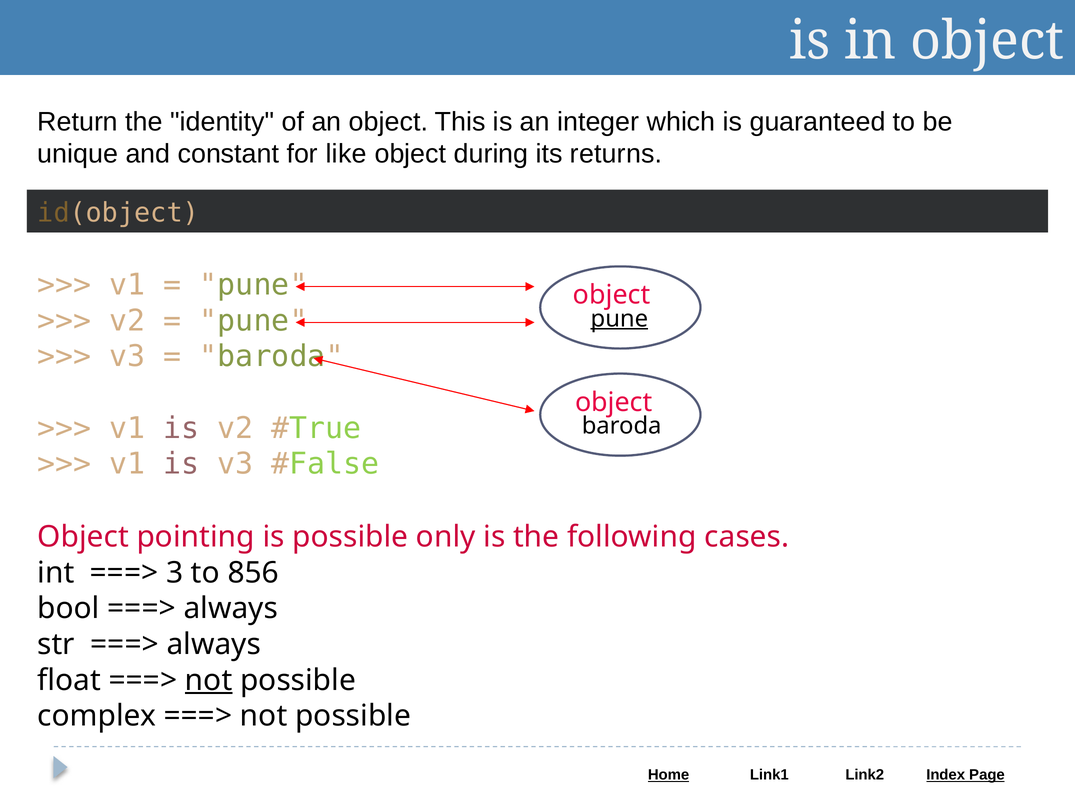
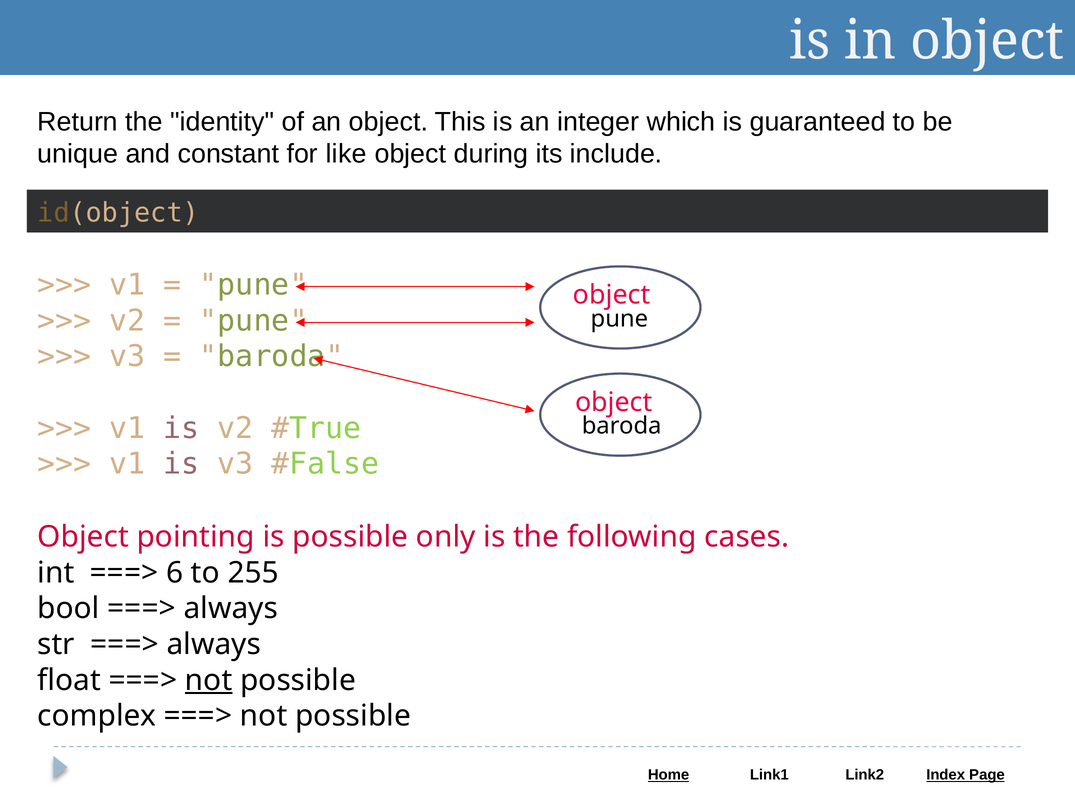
returns: returns -> include (616, 154)
pune underline: present -> none (619, 319)
3: 3 -> 6 (175, 573)
856: 856 -> 255 (253, 573)
